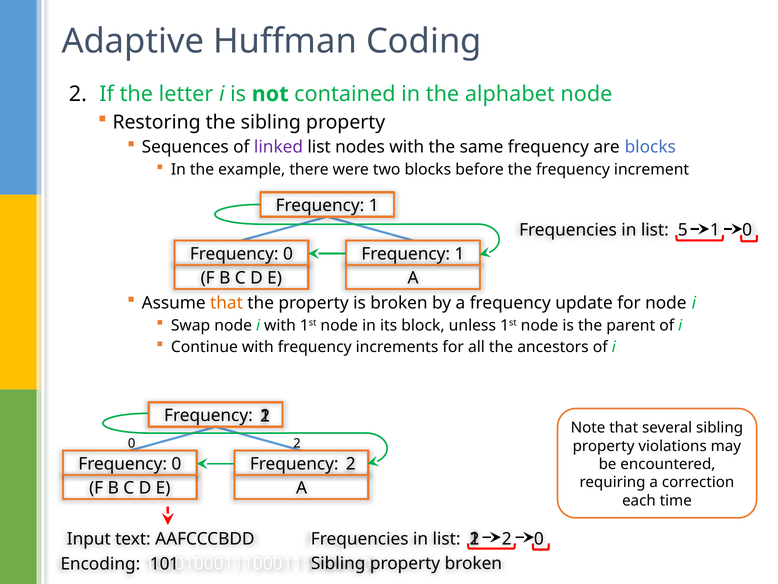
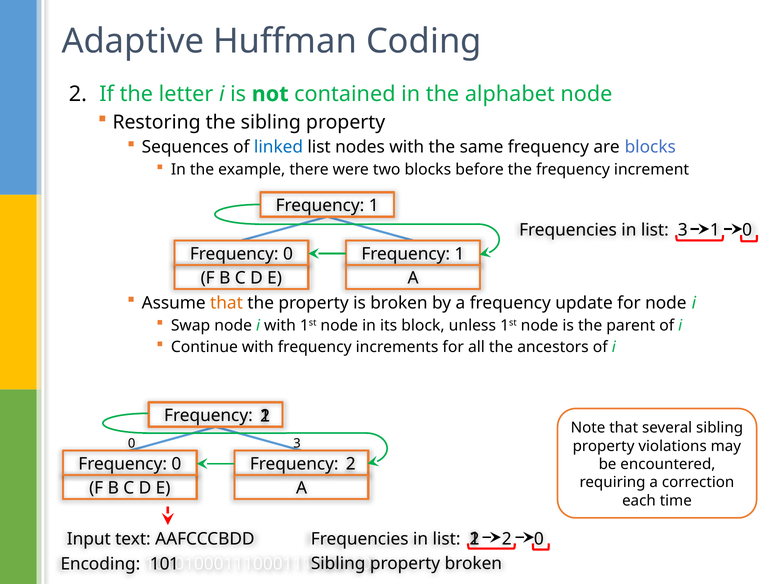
linked colour: purple -> blue (279, 147)
list 5: 5 -> 3 (683, 230)
0 2: 2 -> 3 (297, 443)
